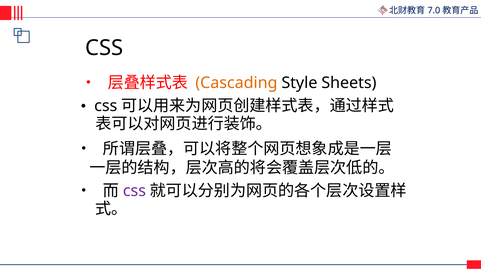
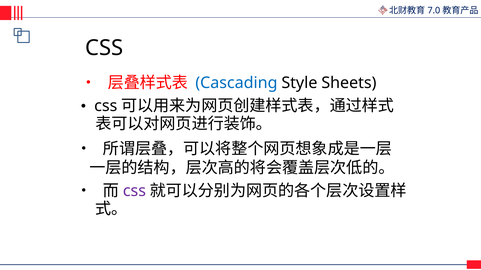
Cascading colour: orange -> blue (236, 83)
